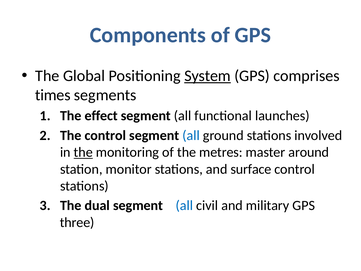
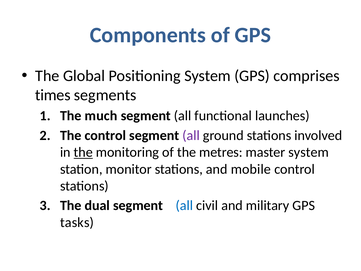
System underline: present -> none (208, 76)
effect: effect -> much (101, 116)
all colour: blue -> purple (191, 135)
master around: around -> system (309, 152)
surface: surface -> mobile (251, 169)
three: three -> tasks (77, 222)
